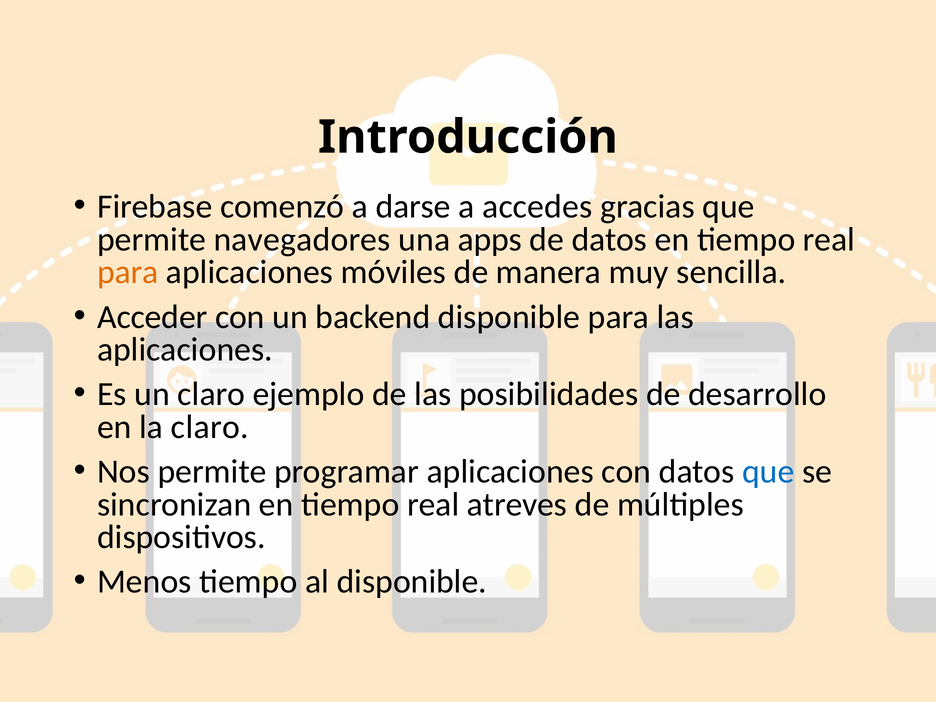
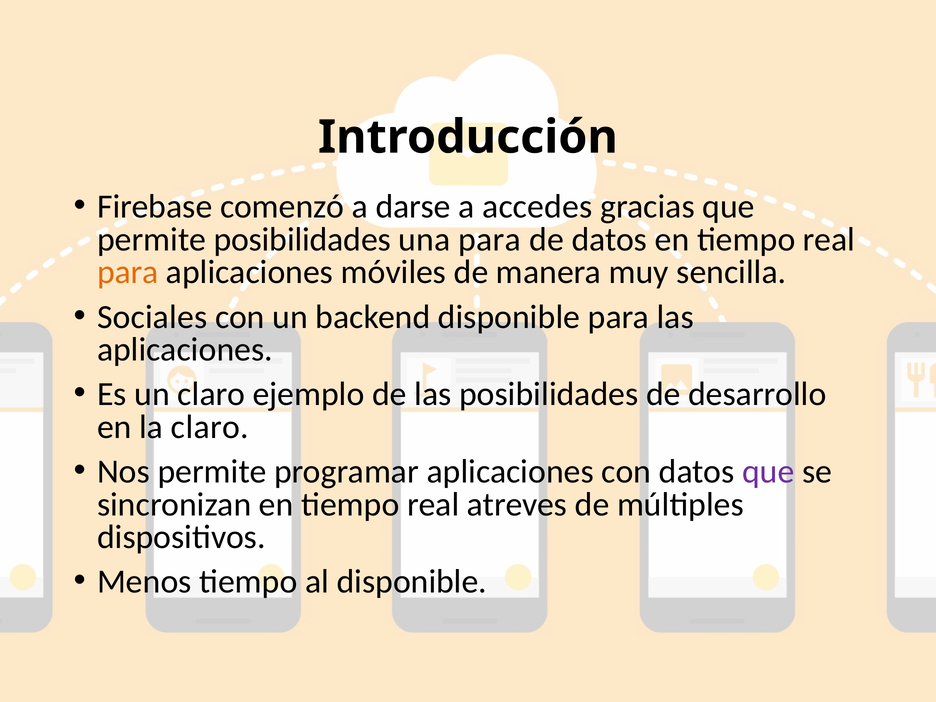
permite navegadores: navegadores -> posibilidades (302, 240)
una apps: apps -> para (490, 240)
Acceder: Acceder -> Sociales (152, 317)
que colour: blue -> purple (768, 472)
